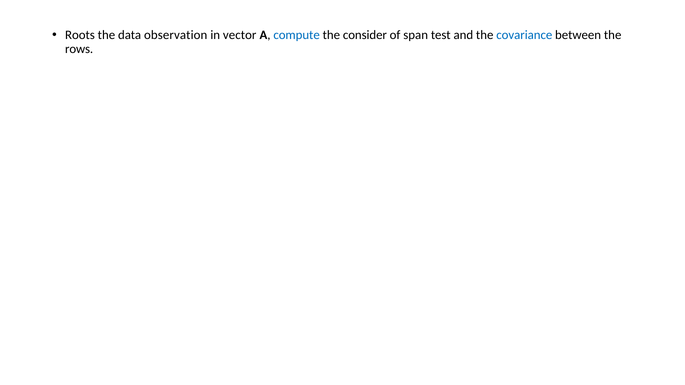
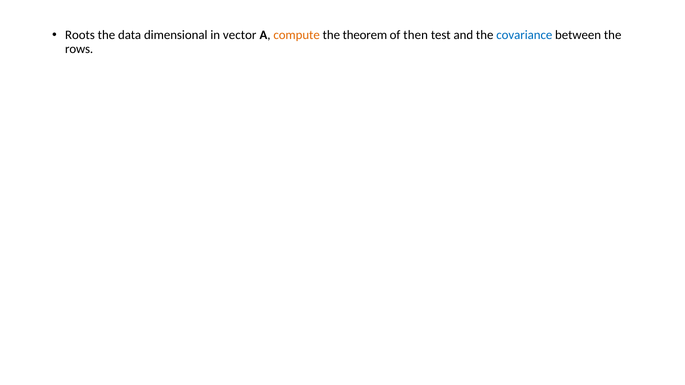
observation: observation -> dimensional (176, 35)
compute colour: blue -> orange (297, 35)
consider: consider -> theorem (365, 35)
span: span -> then (416, 35)
